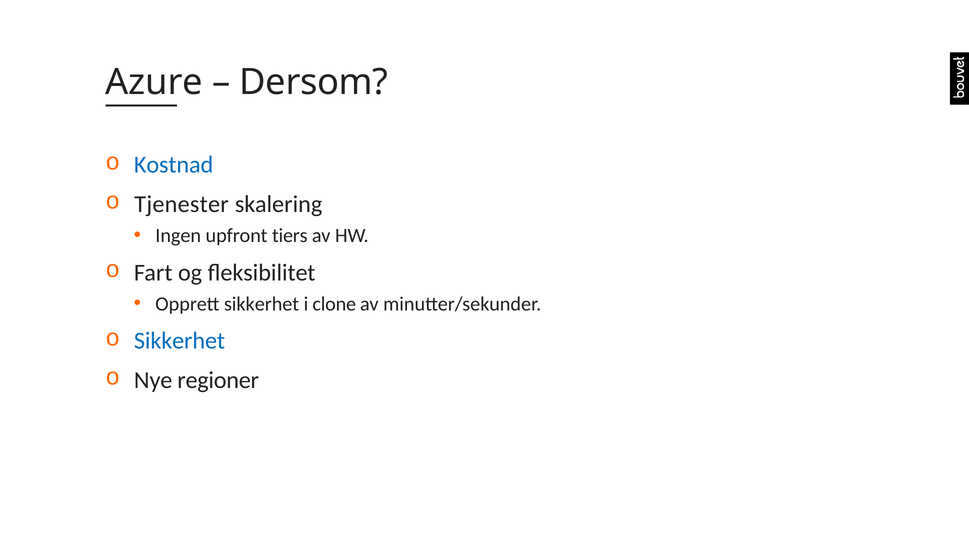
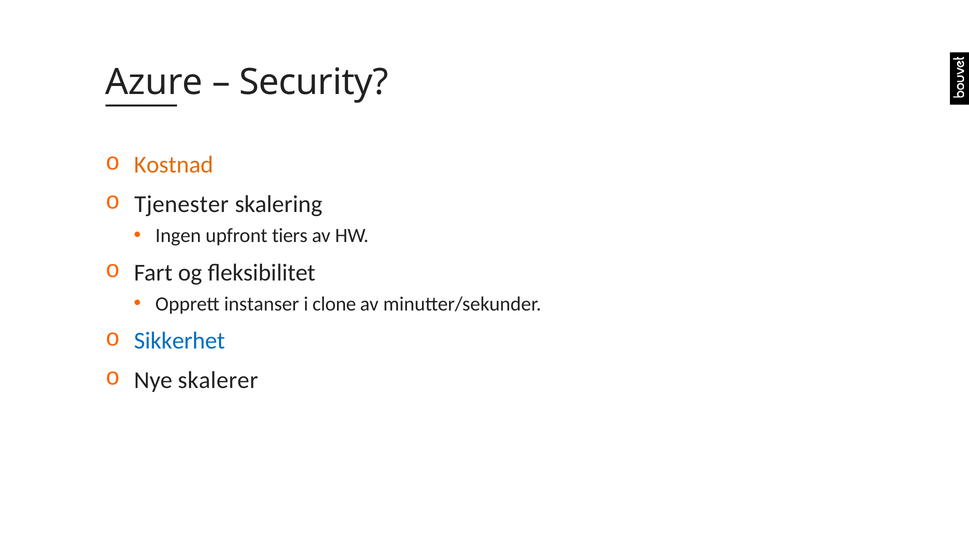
Dersom: Dersom -> Security (314, 82)
Kostnad colour: blue -> orange (174, 165)
Opprett sikkerhet: sikkerhet -> instanser (262, 304)
regioner: regioner -> skalerer (218, 380)
